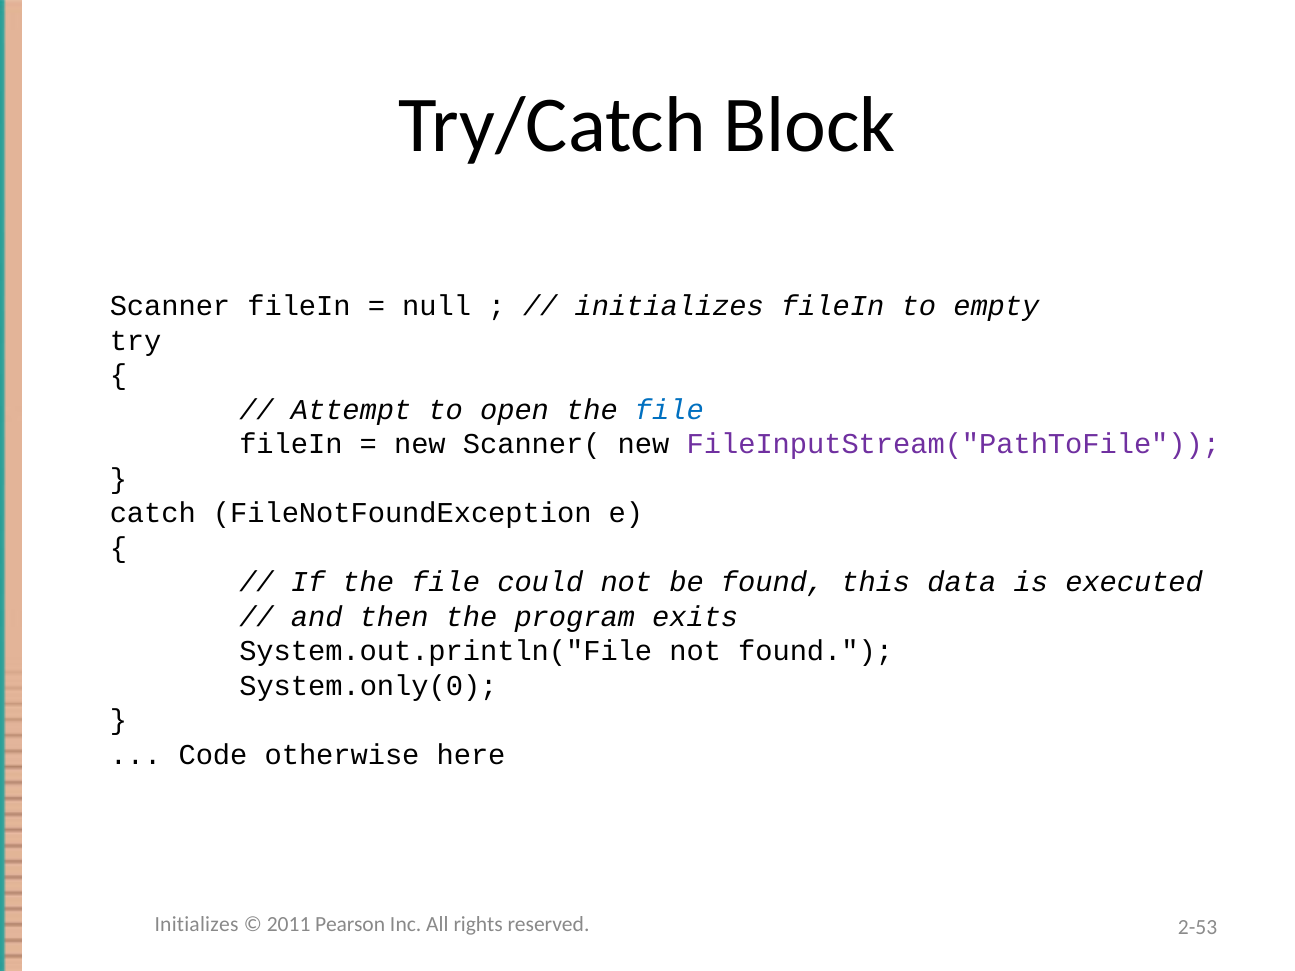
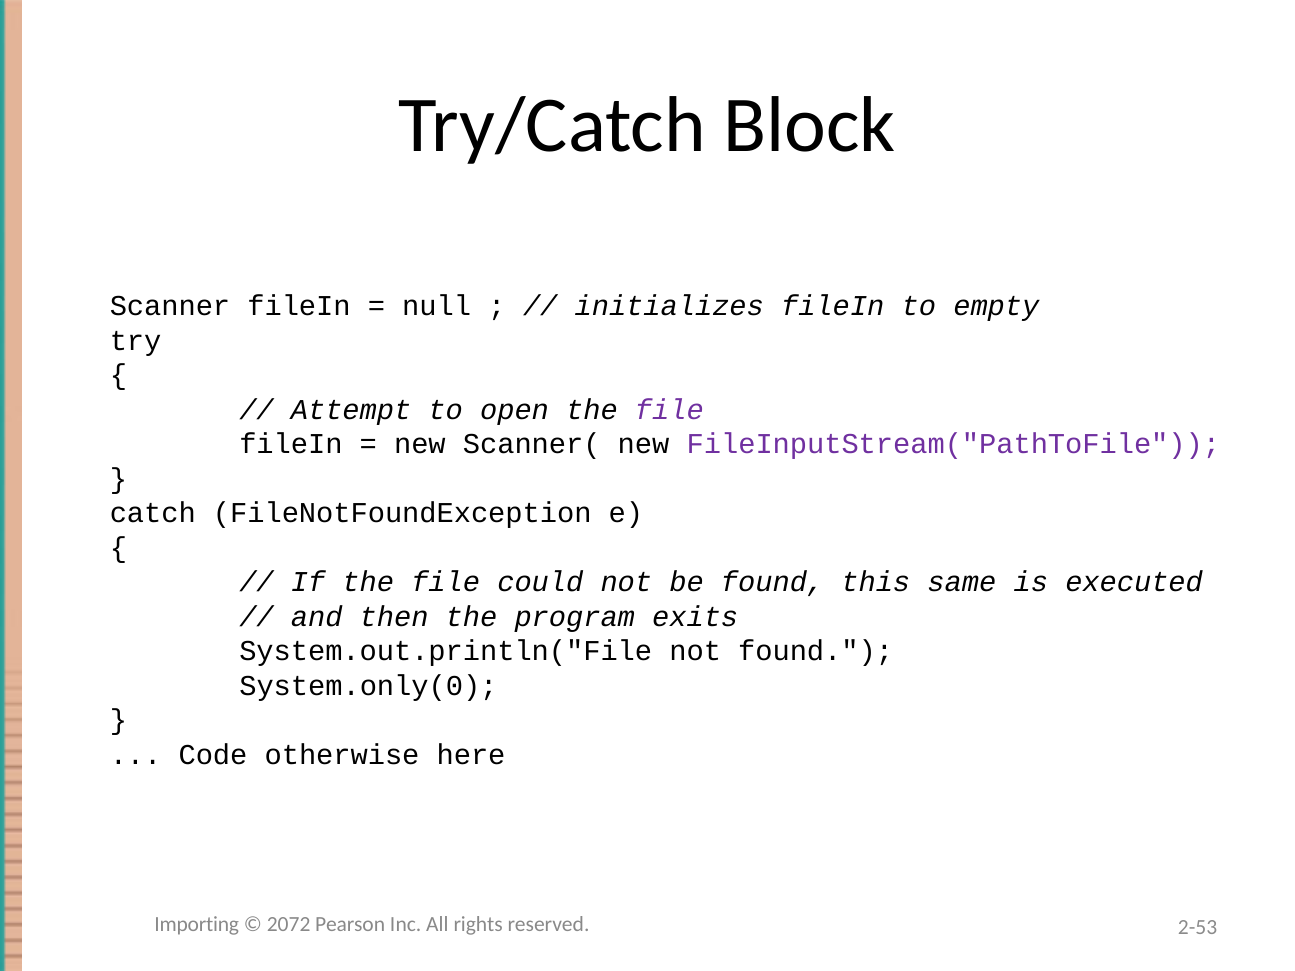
file colour: blue -> purple (669, 410)
data: data -> same (962, 582)
Initializes: Initializes -> Importing (197, 925)
2011: 2011 -> 2072 (289, 925)
